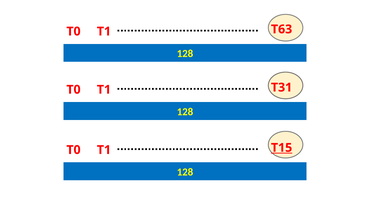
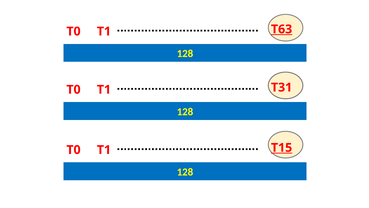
T63 underline: none -> present (282, 29)
